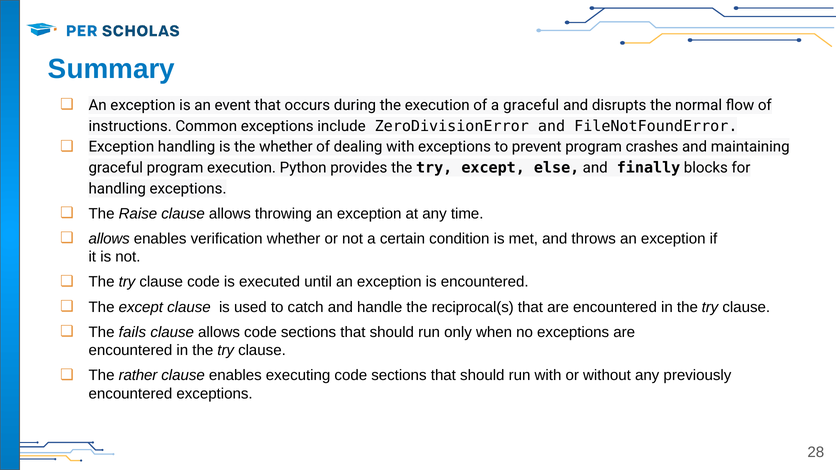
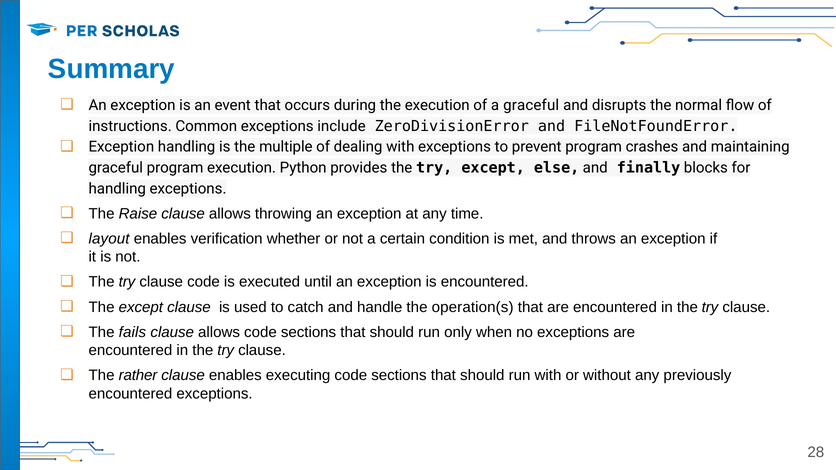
the whether: whether -> multiple (286, 147)
allows: allows -> layout (109, 239)
reciprocal(s: reciprocal(s -> operation(s (473, 307)
